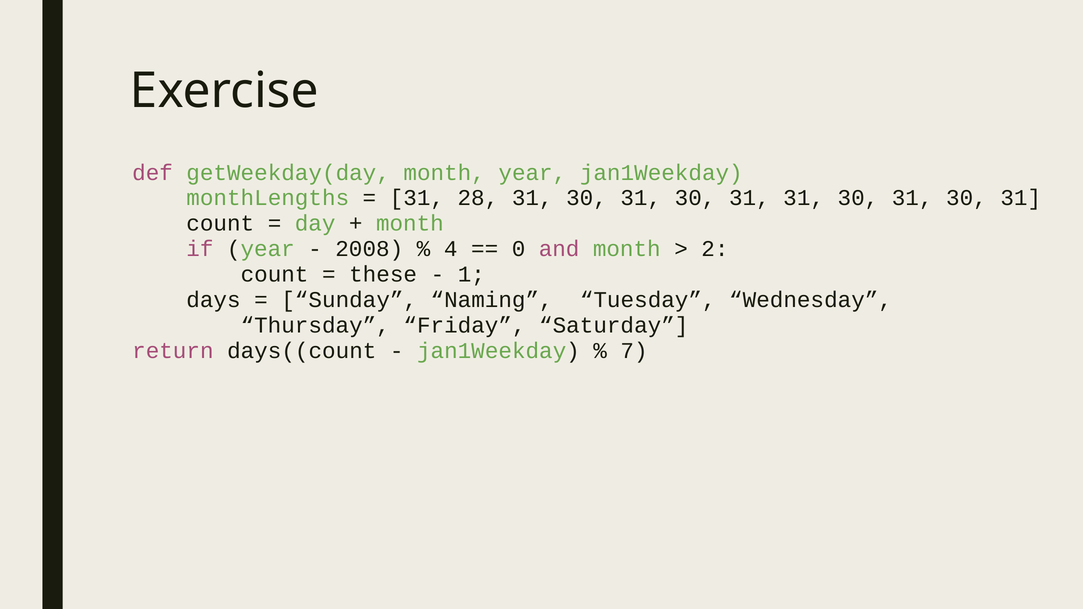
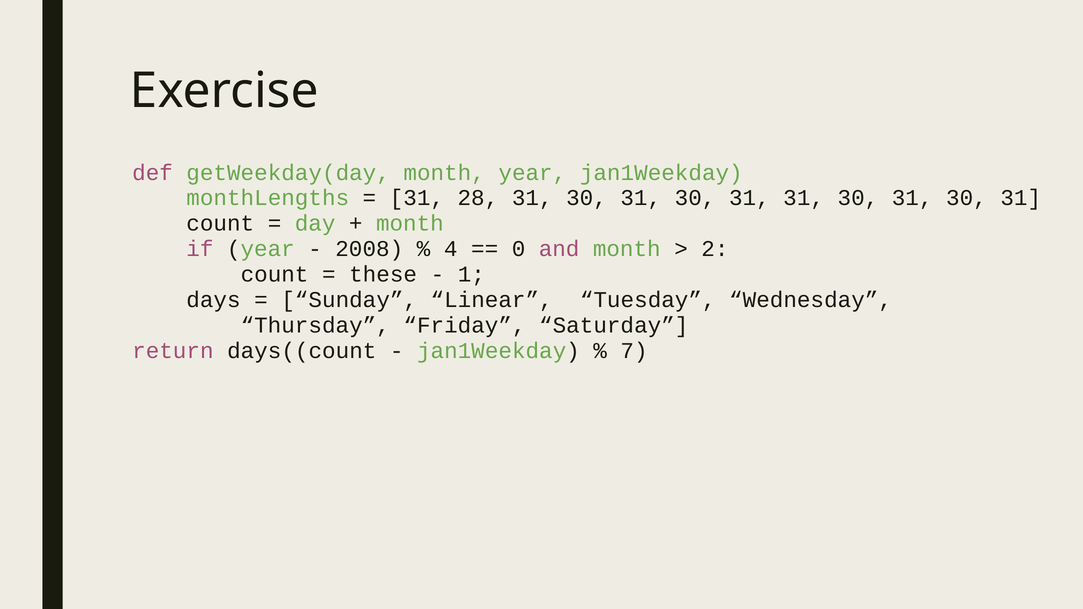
Naming: Naming -> Linear (492, 300)
